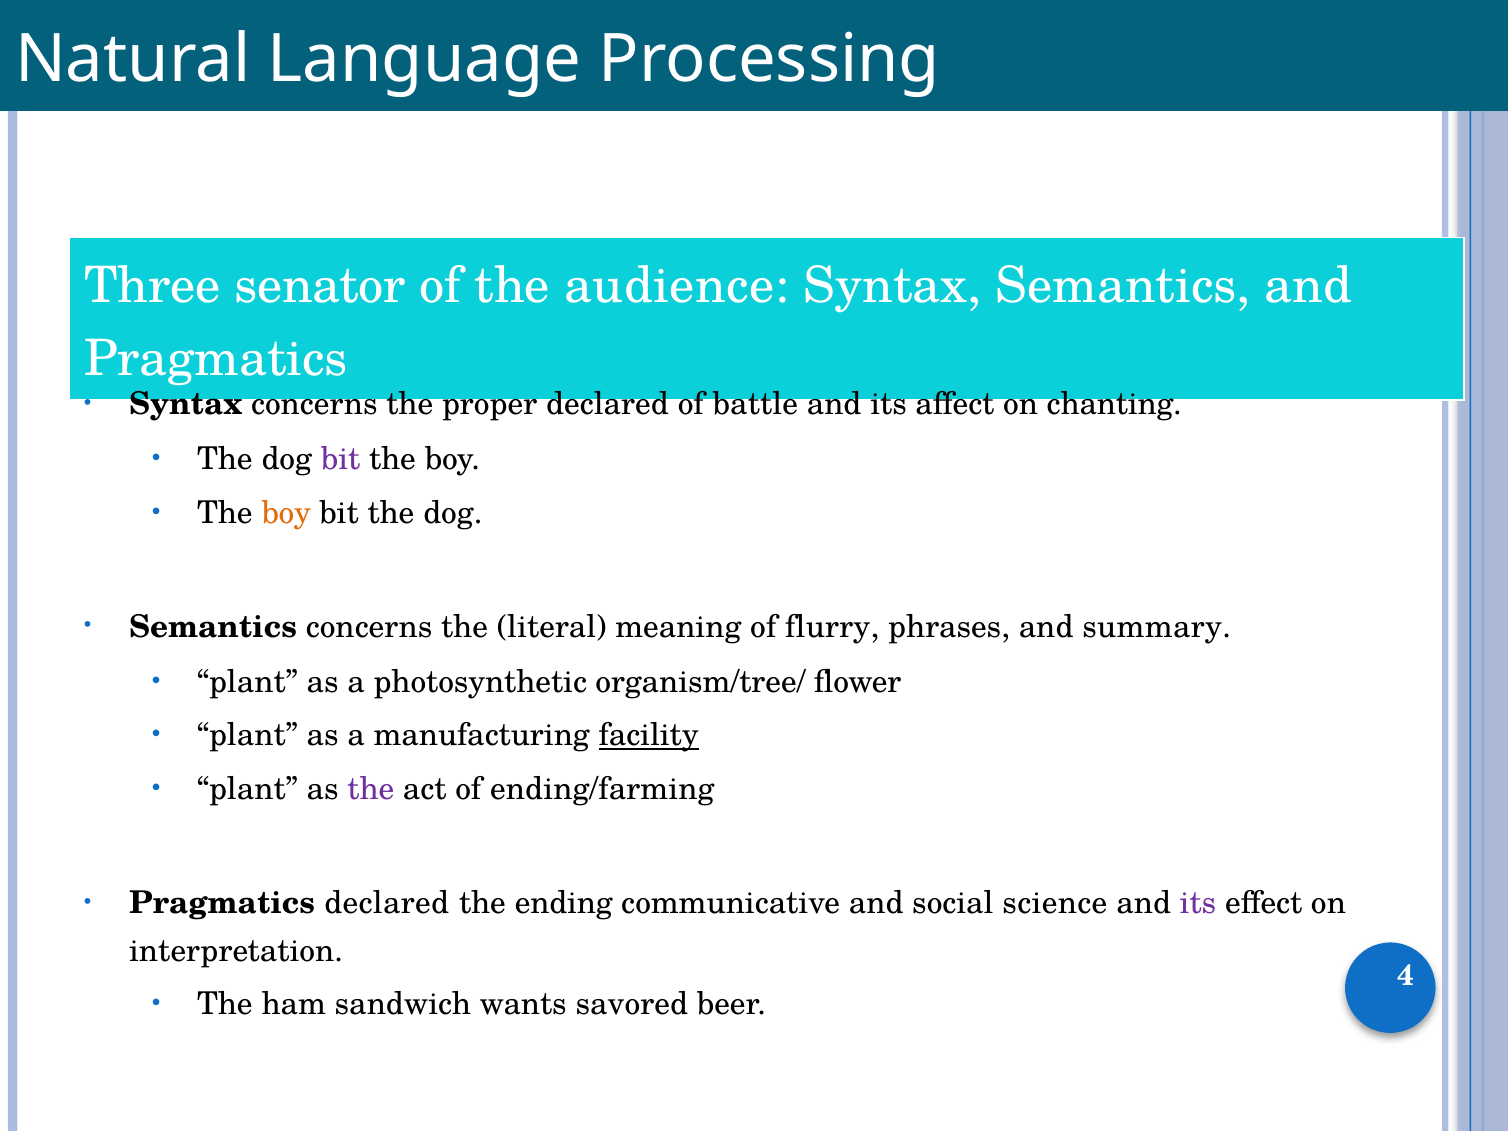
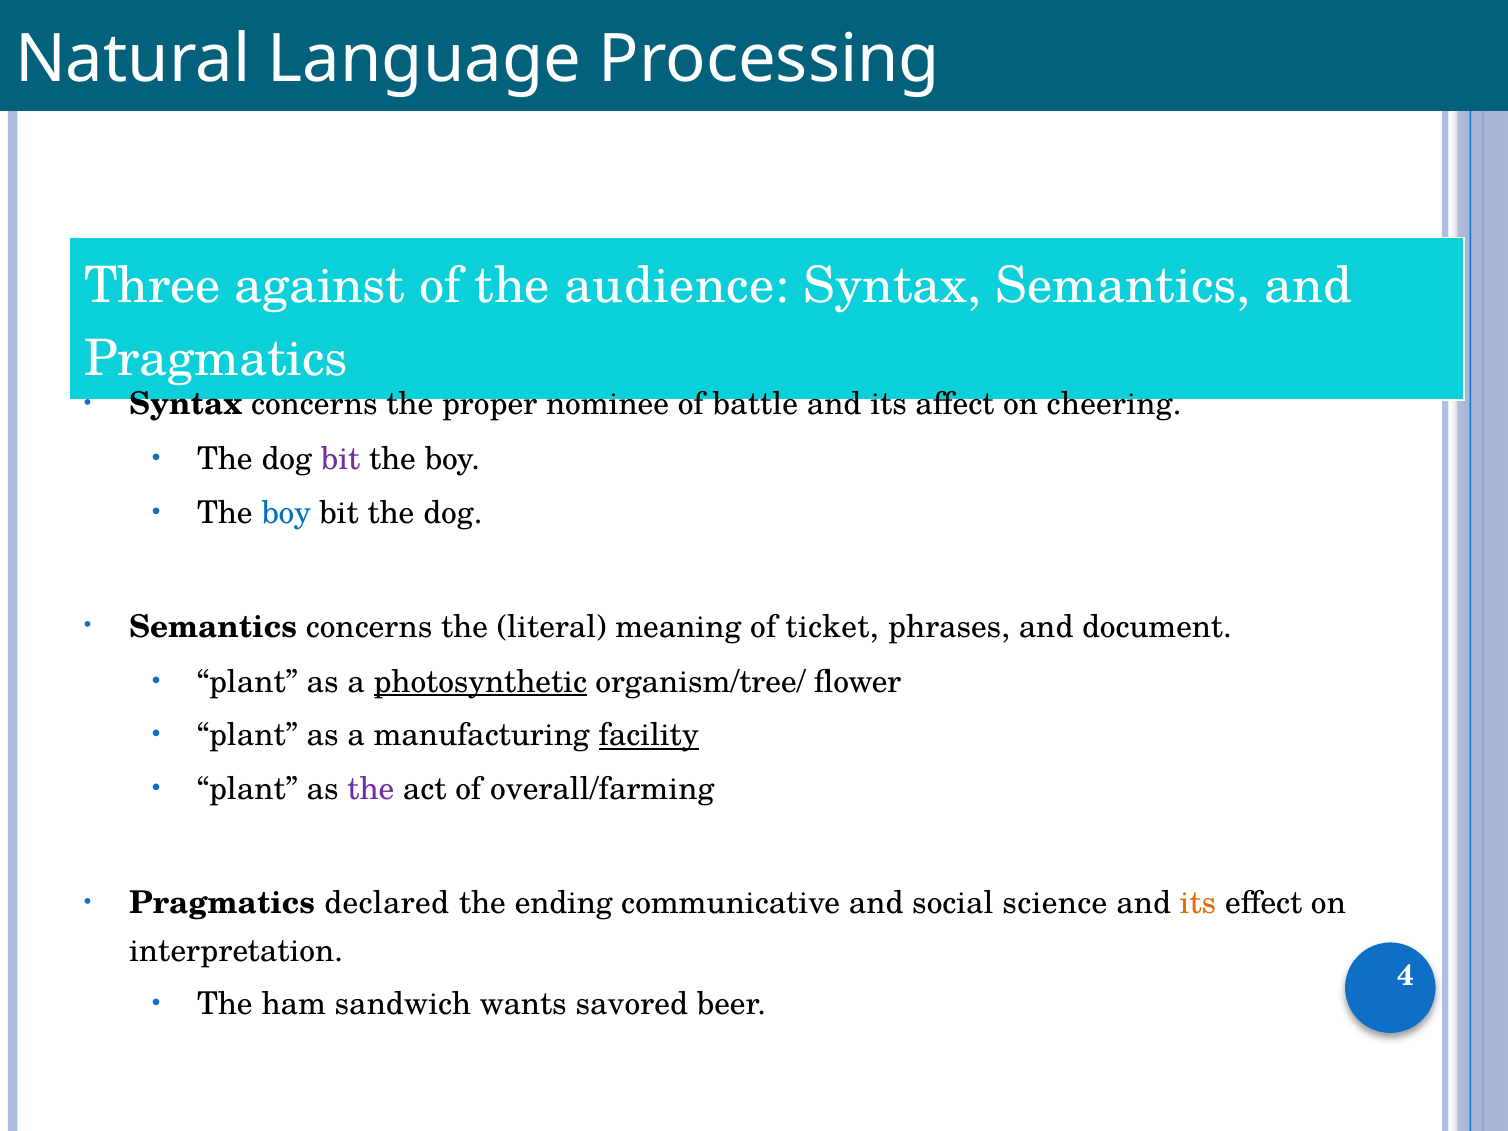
senator: senator -> against (320, 285)
proper declared: declared -> nominee (608, 404)
chanting: chanting -> cheering (1114, 404)
boy colour: orange -> blue (286, 513)
flurry: flurry -> ticket (832, 627)
summary: summary -> document (1157, 627)
photosynthetic underline: none -> present (480, 682)
ending/farming: ending/farming -> overall/farming (602, 789)
its colour: purple -> orange (1198, 903)
